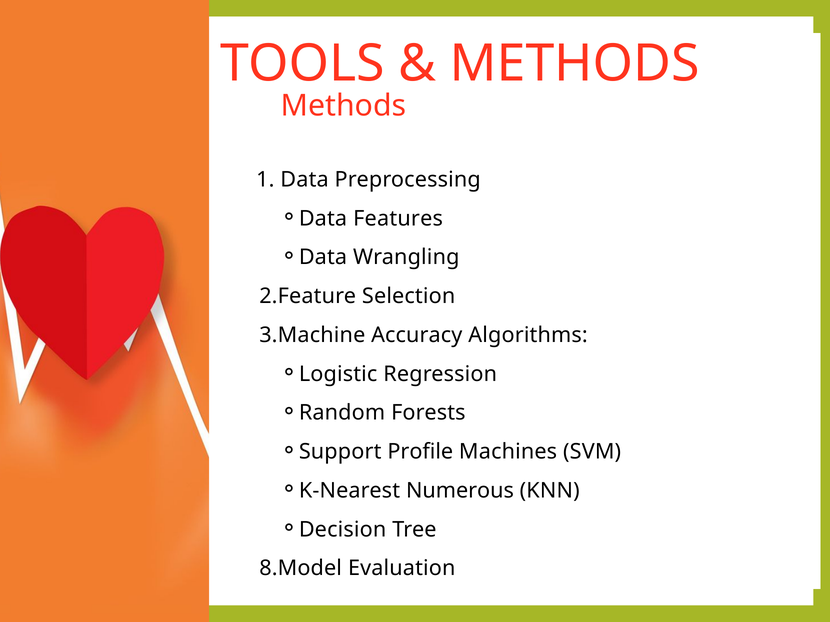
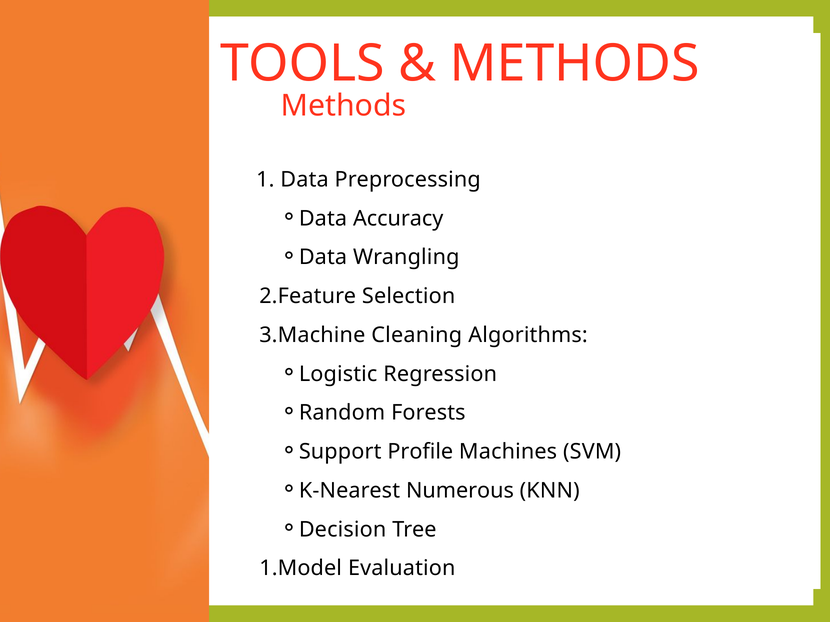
Features: Features -> Accuracy (398, 219)
Accuracy: Accuracy -> Cleaning (417, 335)
8.Model: 8.Model -> 1.Model (301, 569)
